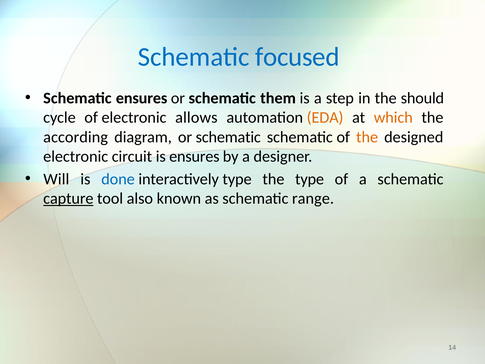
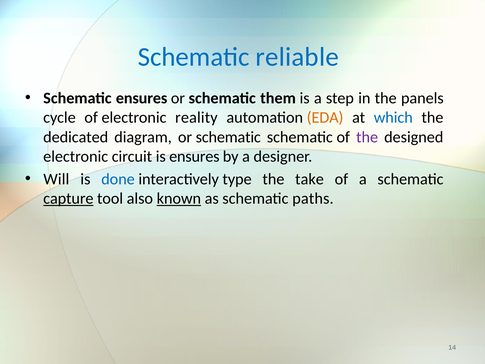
focused: focused -> reliable (297, 57)
should: should -> panels (422, 98)
allows: allows -> reality (196, 118)
which colour: orange -> blue (393, 118)
according: according -> dedicated (76, 137)
the colour: orange -> purple (367, 137)
the type: type -> take (310, 179)
known underline: none -> present (179, 198)
range: range -> paths (313, 198)
